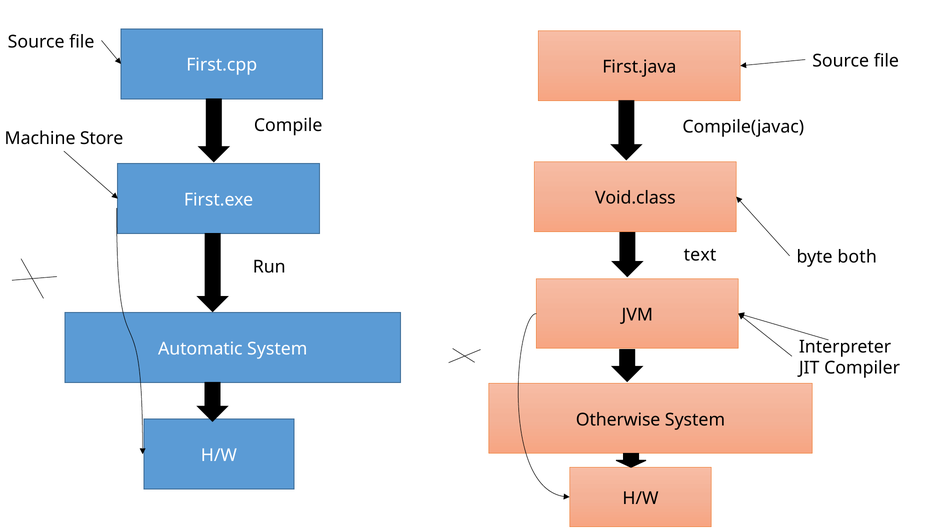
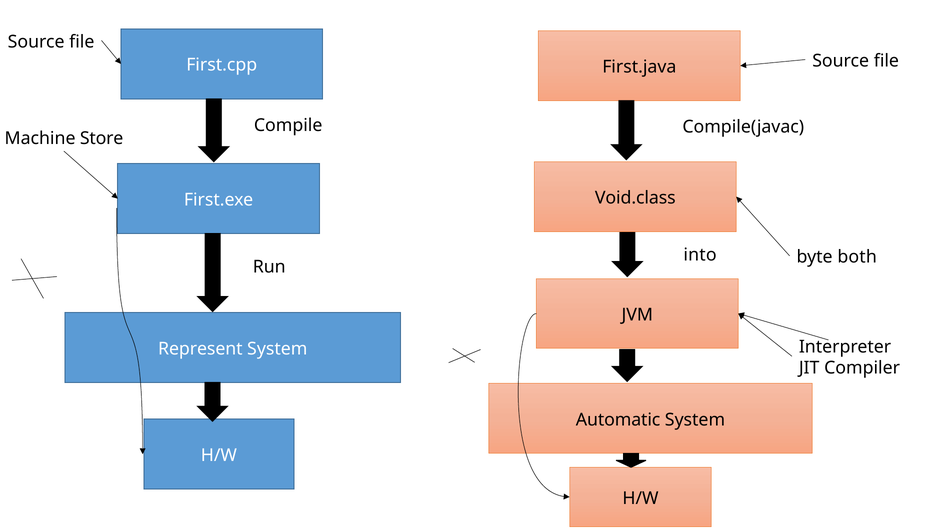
text: text -> into (700, 255)
Automatic: Automatic -> Represent (200, 349)
Otherwise: Otherwise -> Automatic (618, 420)
